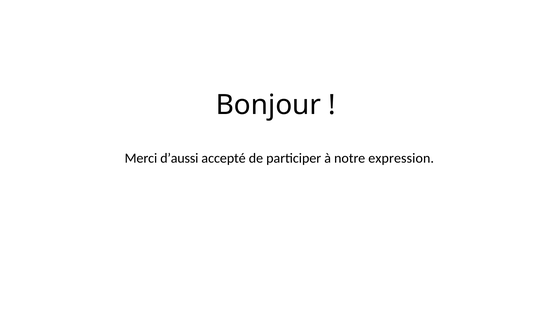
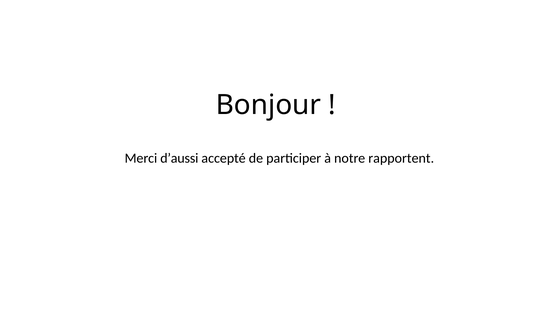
expression: expression -> rapportent (401, 159)
